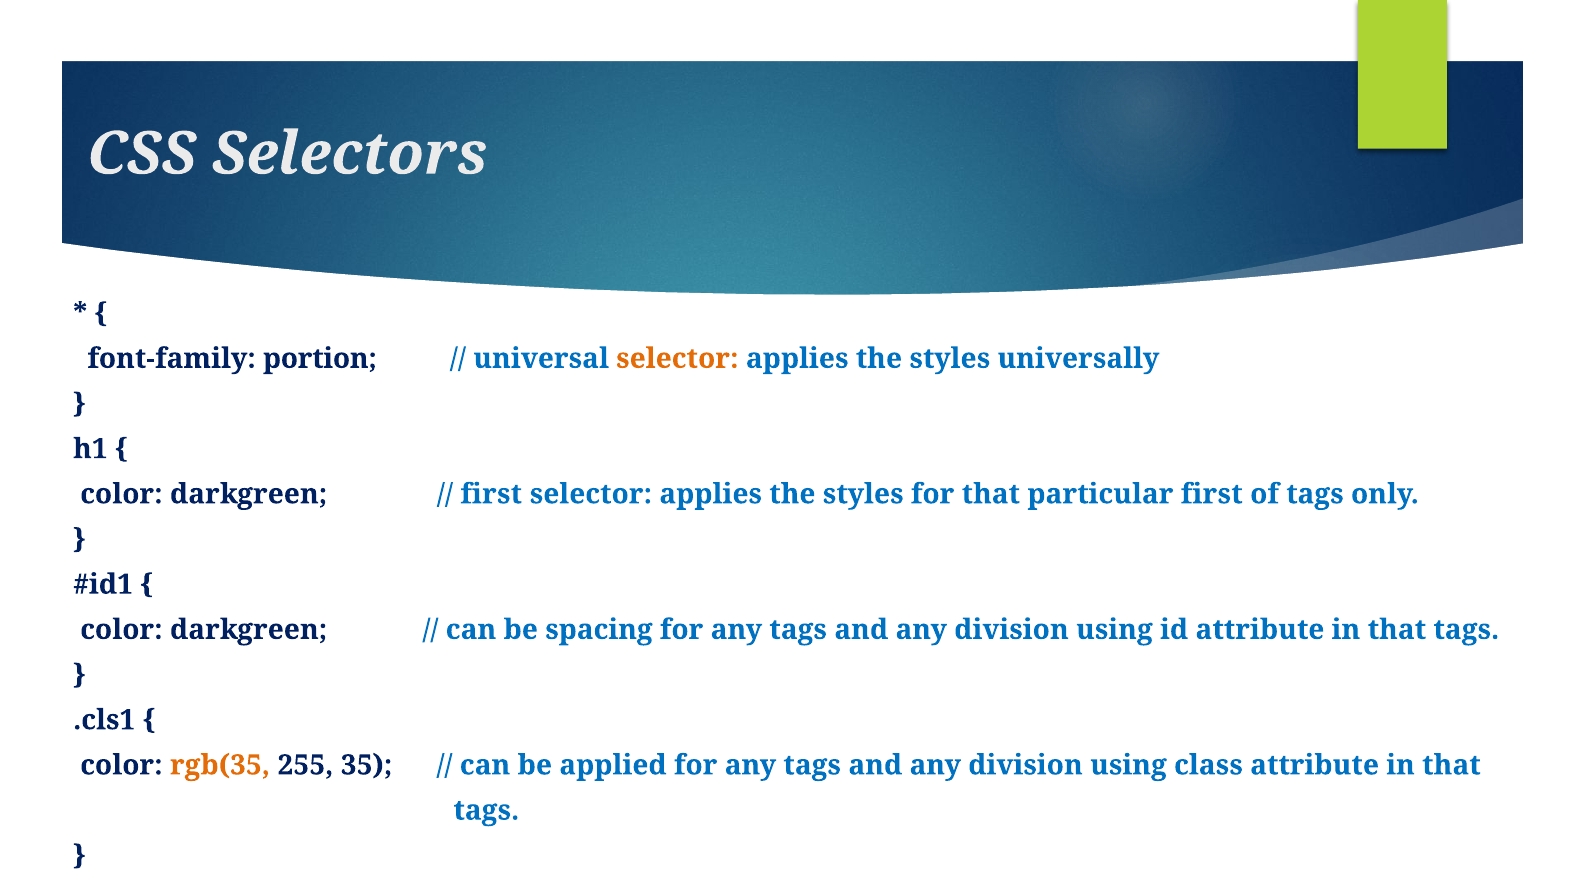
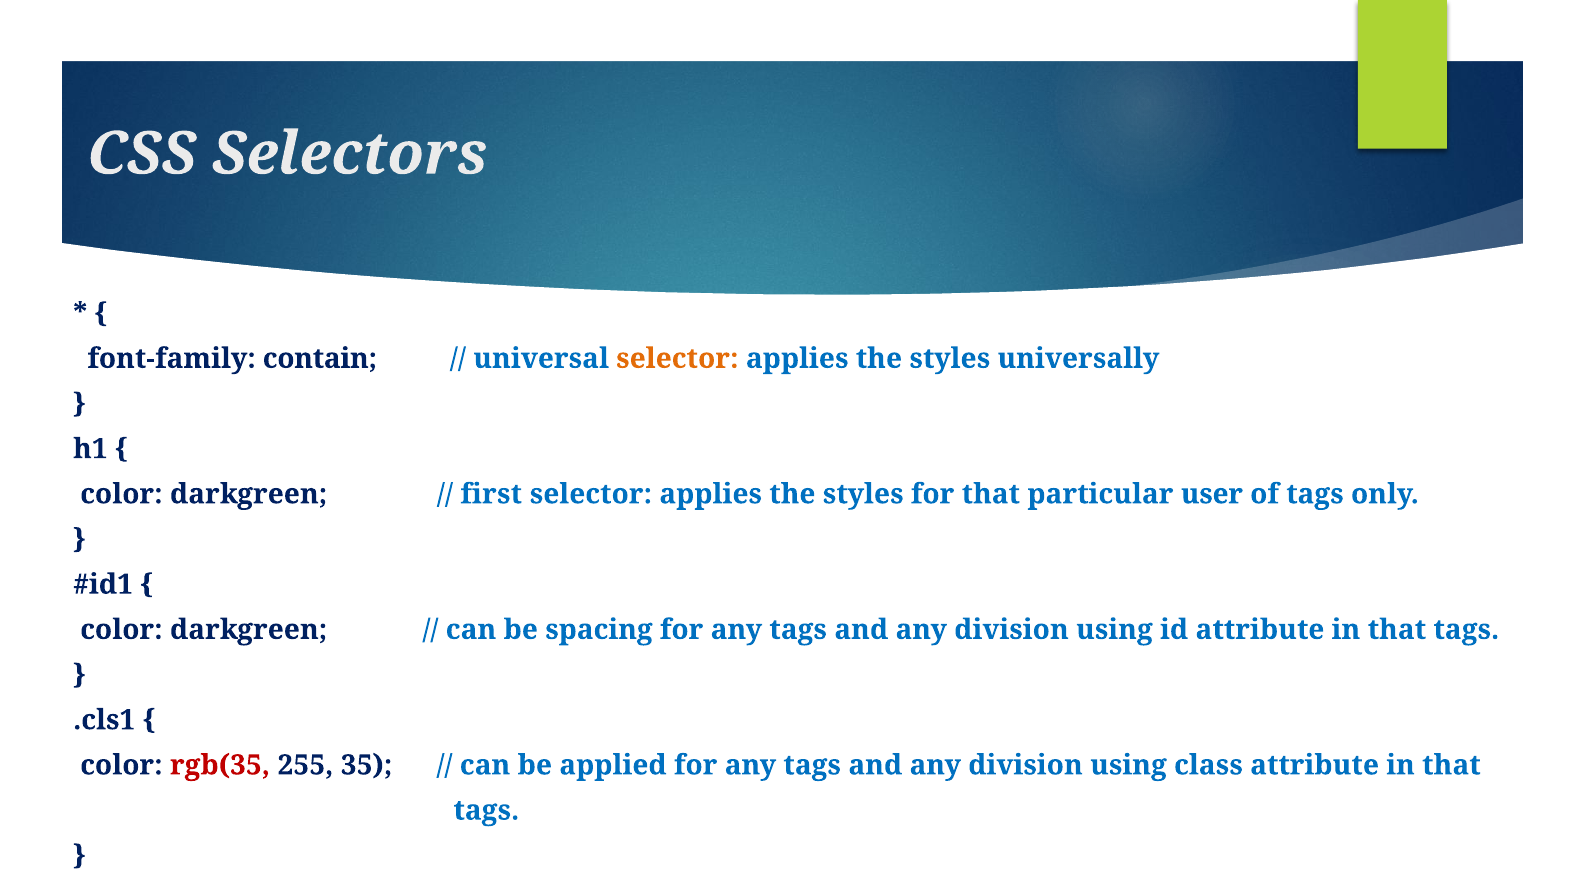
portion: portion -> contain (320, 359)
particular first: first -> user (1212, 494)
rgb(35 colour: orange -> red (220, 765)
